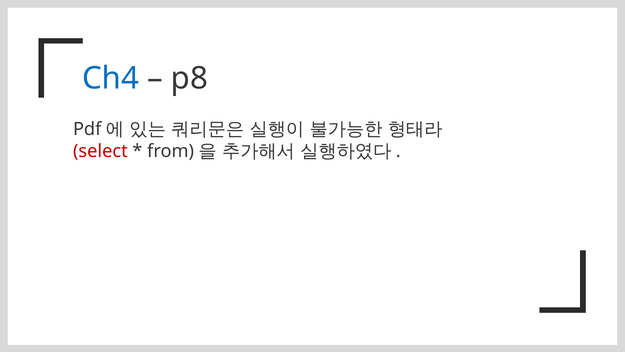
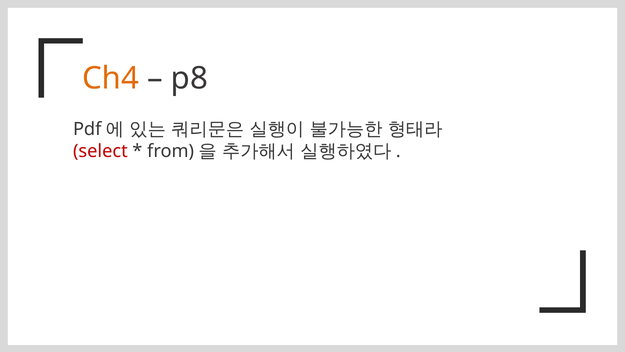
Ch4 colour: blue -> orange (111, 78)
